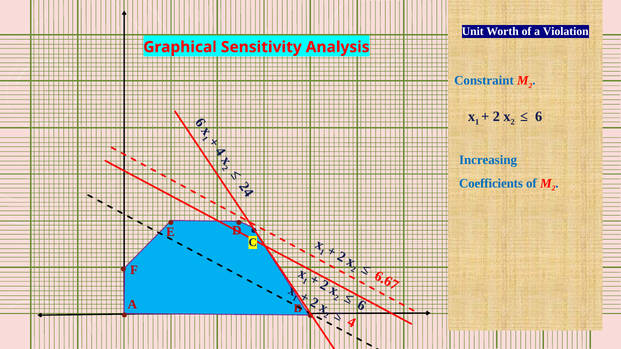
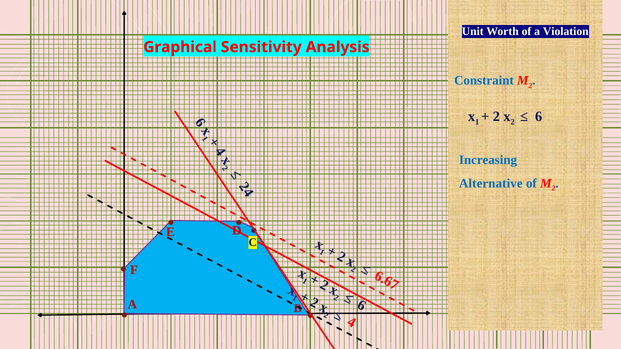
Coefficients: Coefficients -> Alternative (491, 183)
